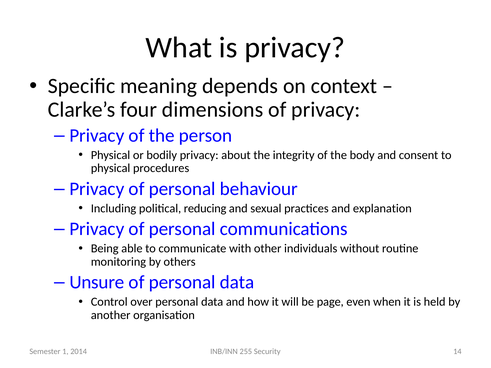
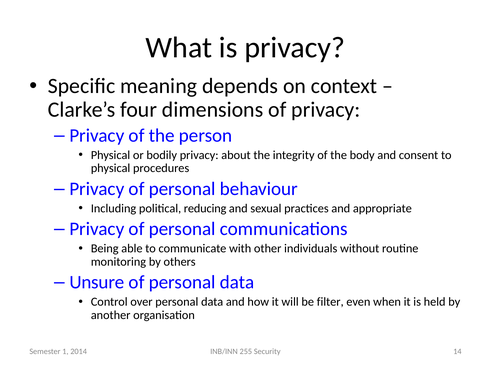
explanation: explanation -> appropriate (382, 208)
page: page -> filter (330, 302)
